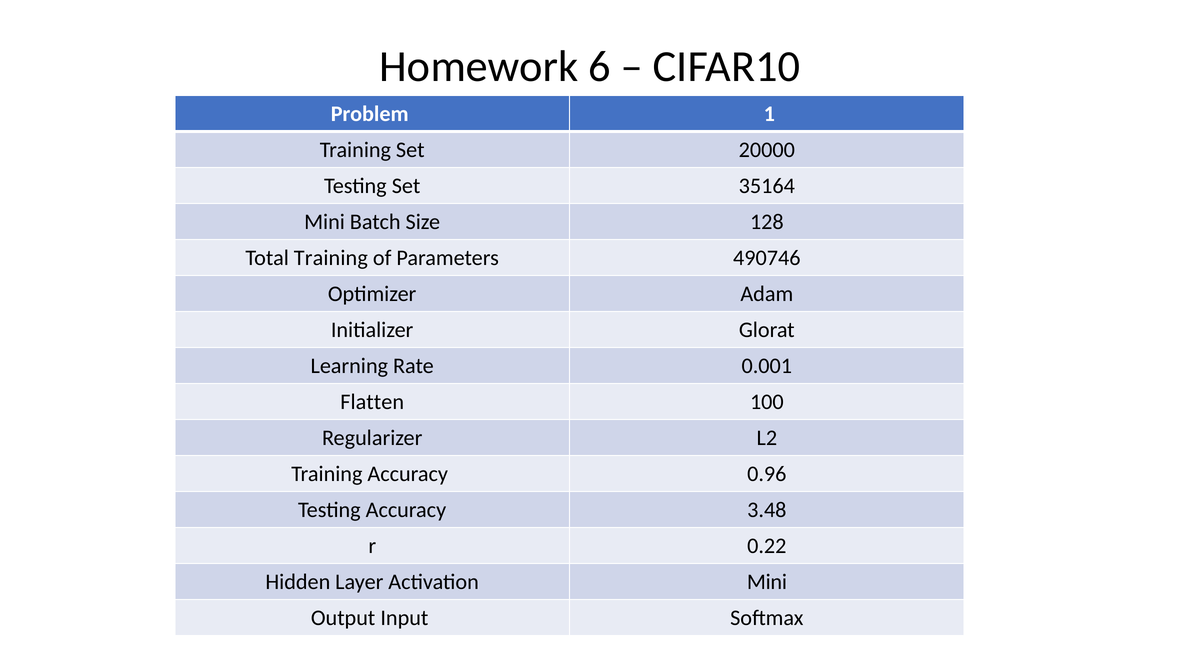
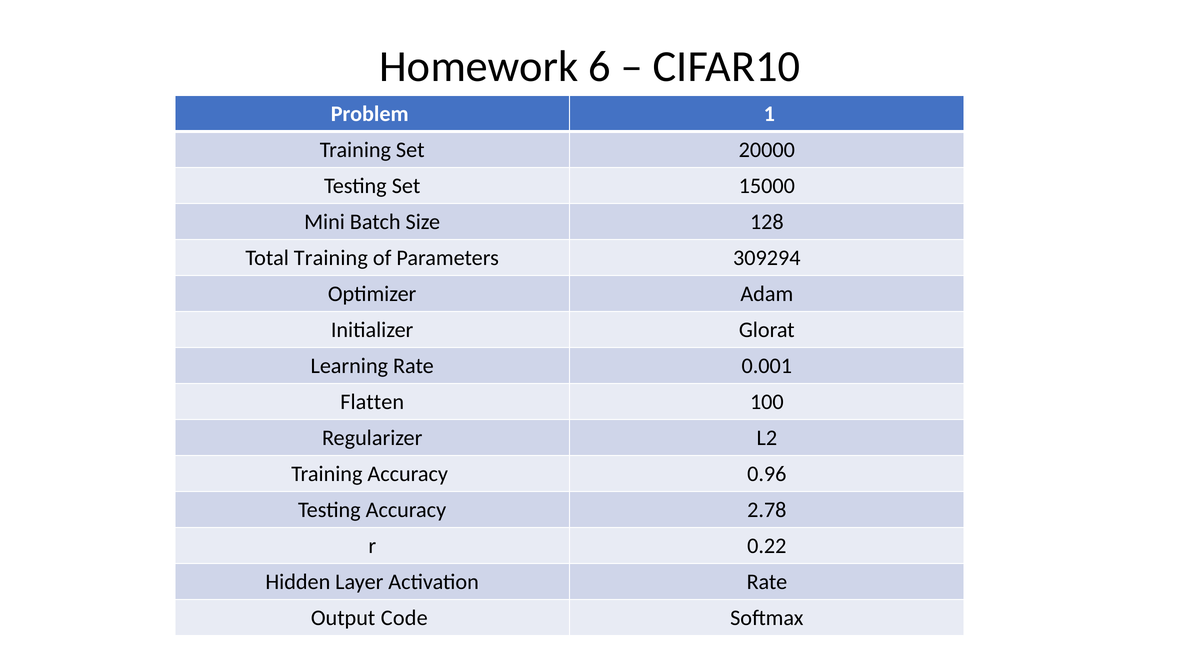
35164: 35164 -> 15000 (767, 186)
490746: 490746 -> 309294 (767, 258)
3.48: 3.48 -> 2.78 (767, 510)
Activation Mini: Mini -> Rate (767, 582)
Input: Input -> Code (404, 618)
